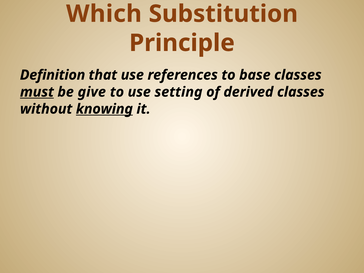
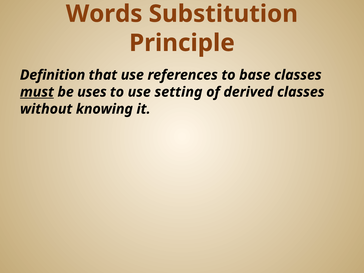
Which: Which -> Words (104, 14)
give: give -> uses (92, 92)
knowing underline: present -> none (104, 109)
